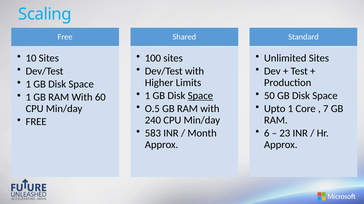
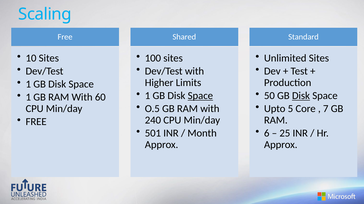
Disk underline: none -> present (301, 96)
Upto 1: 1 -> 5 (290, 109)
583: 583 -> 501 (153, 134)
23: 23 -> 25 (285, 134)
